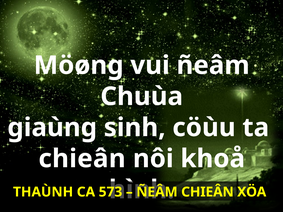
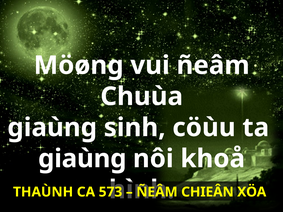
chieân: chieân -> giaùng (82, 159)
